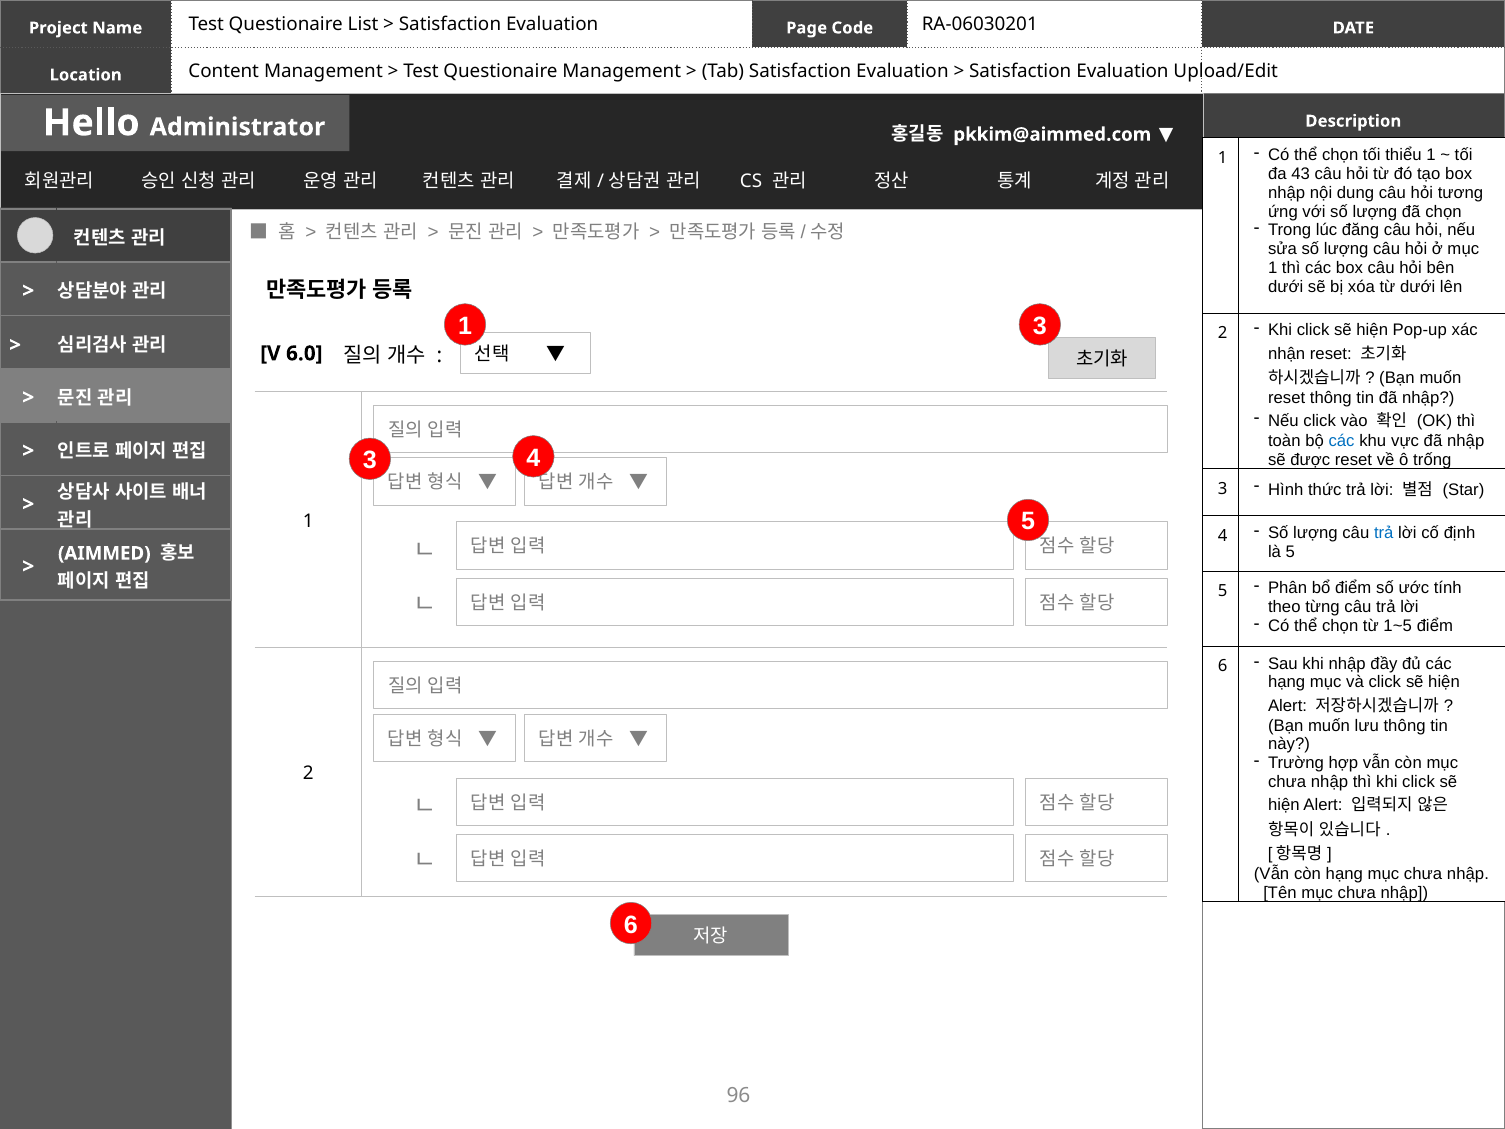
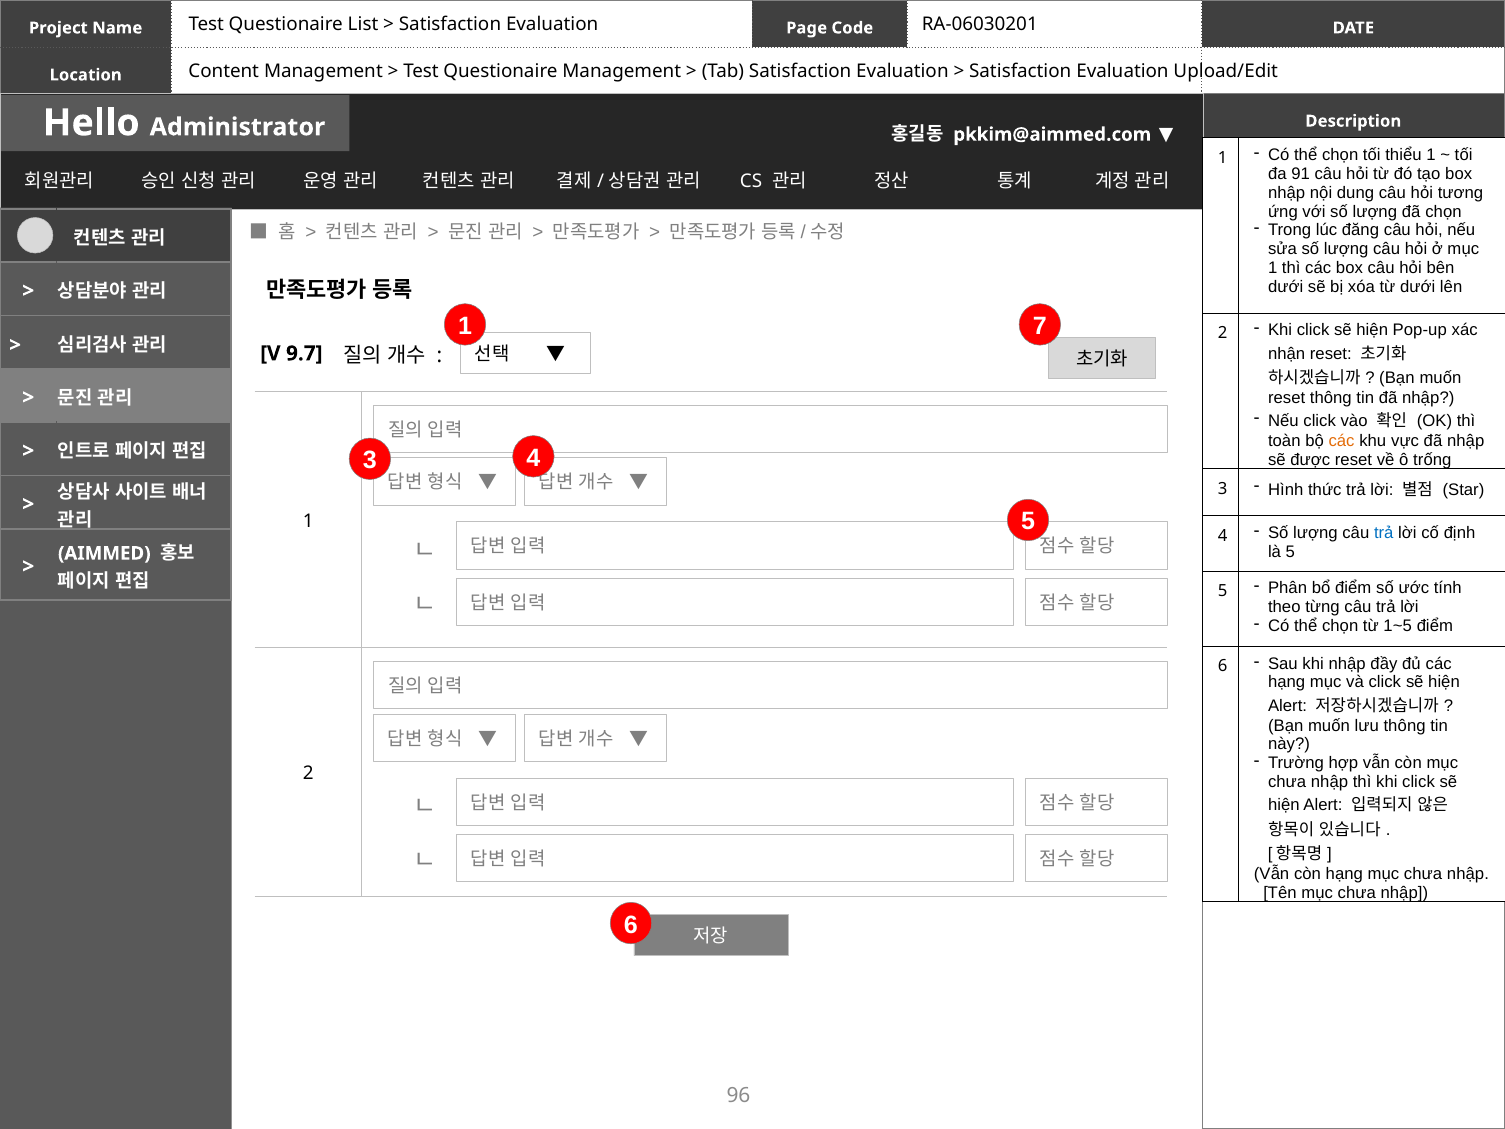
43: 43 -> 91 (1301, 174)
1 3: 3 -> 7 (1040, 326)
6.0: 6.0 -> 9.7 (304, 353)
các colour: blue -> orange (1342, 441)
